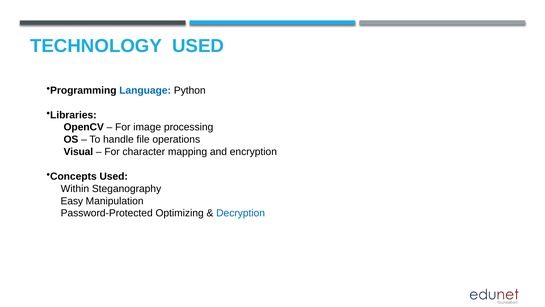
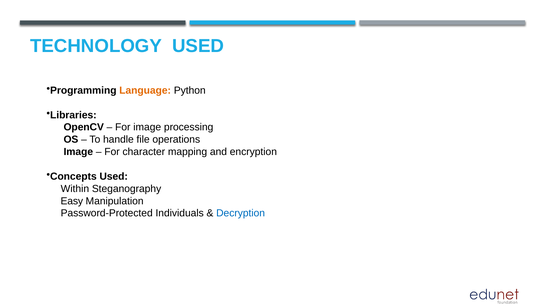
Language colour: blue -> orange (145, 90)
Visual: Visual -> Image (78, 152)
Optimizing: Optimizing -> Individuals (180, 213)
